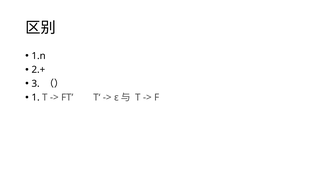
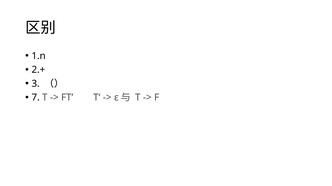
1: 1 -> 7 (36, 98)
